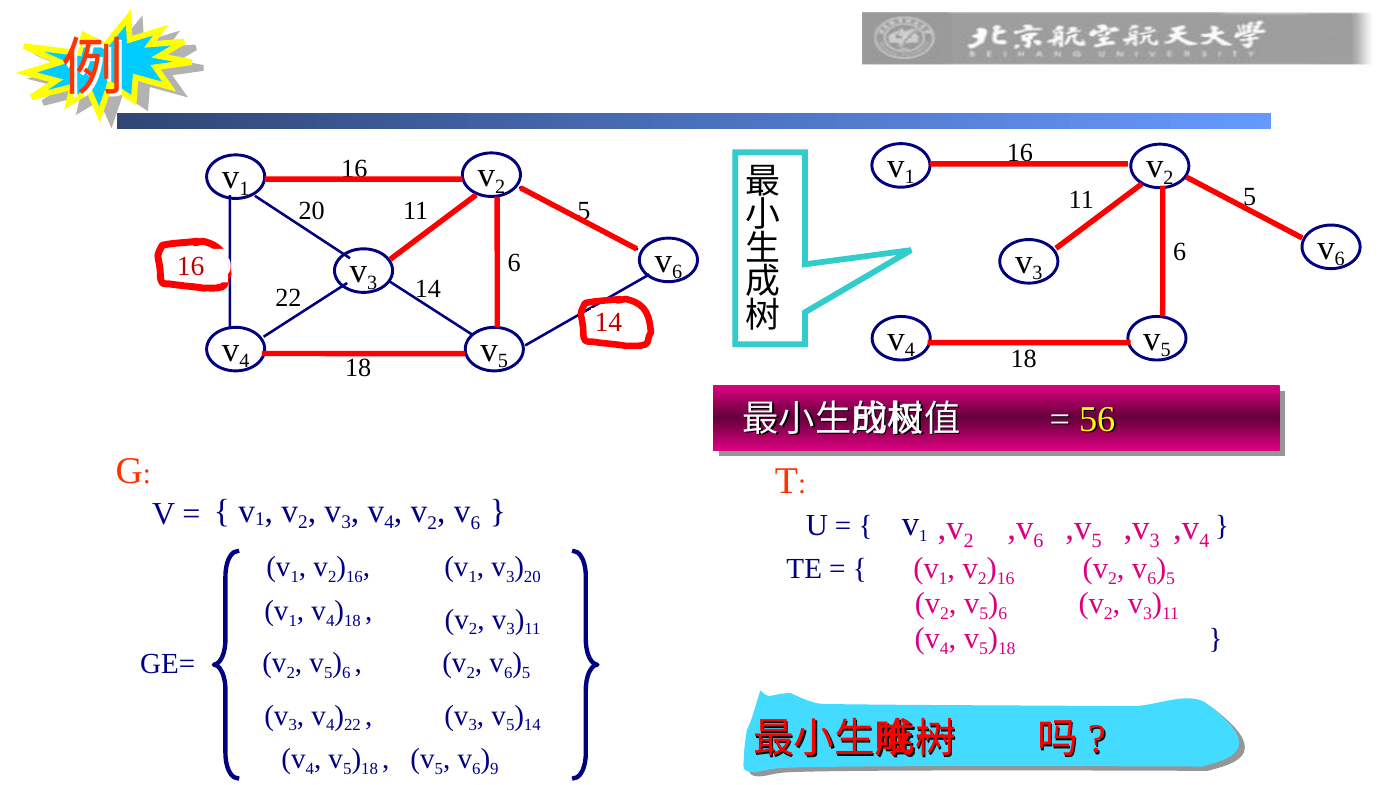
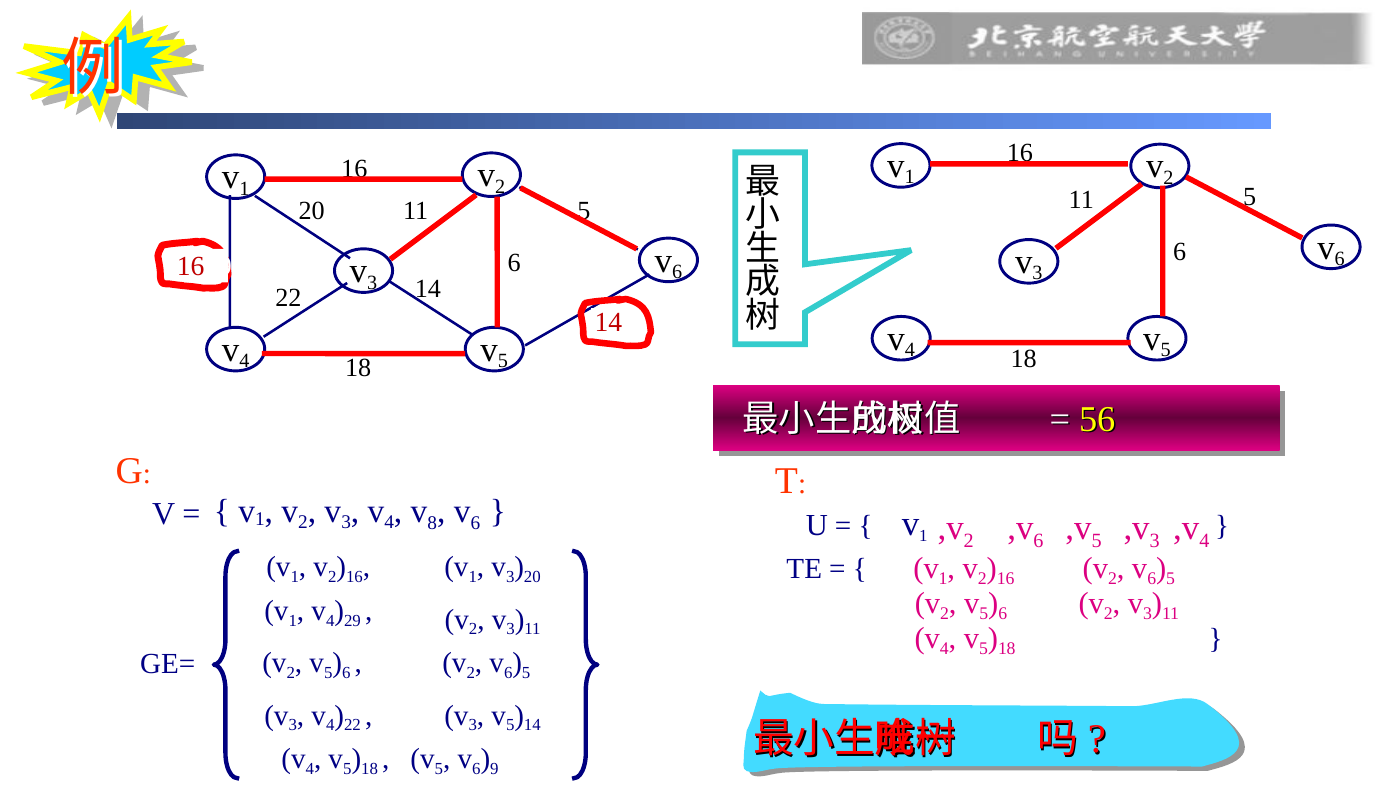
2: 2 -> 8 (432, 523)
18: 18 -> 29 (352, 620)
